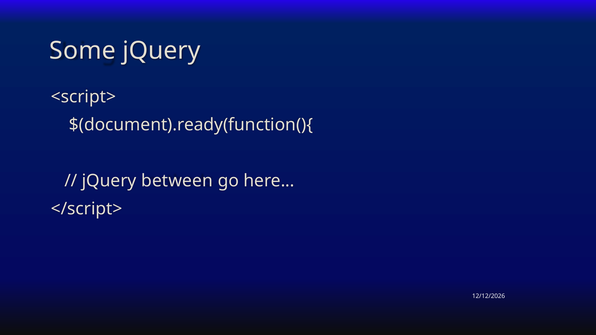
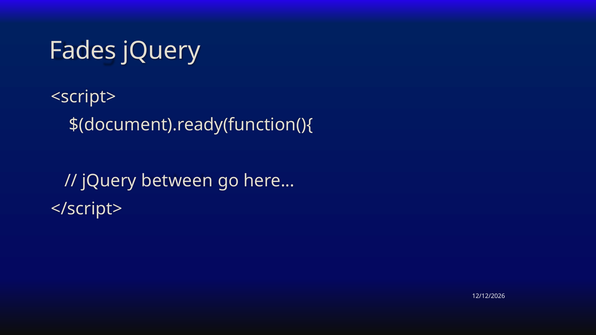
Some: Some -> Fades (83, 51)
